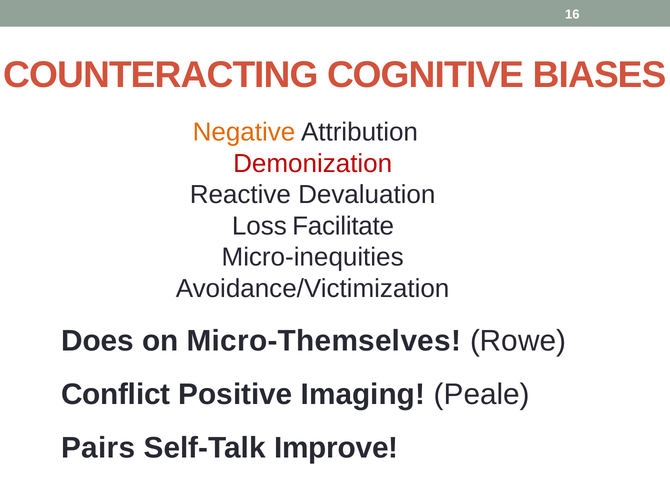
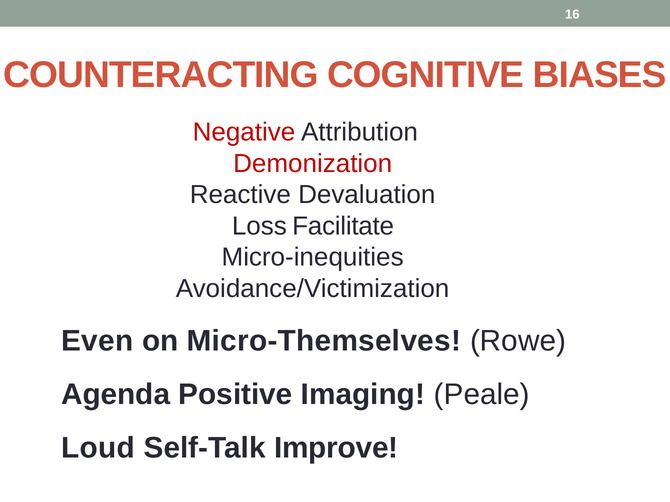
Negative colour: orange -> red (244, 132)
Does: Does -> Even (97, 341)
Conflict: Conflict -> Agenda (116, 395)
Pairs: Pairs -> Loud (98, 448)
